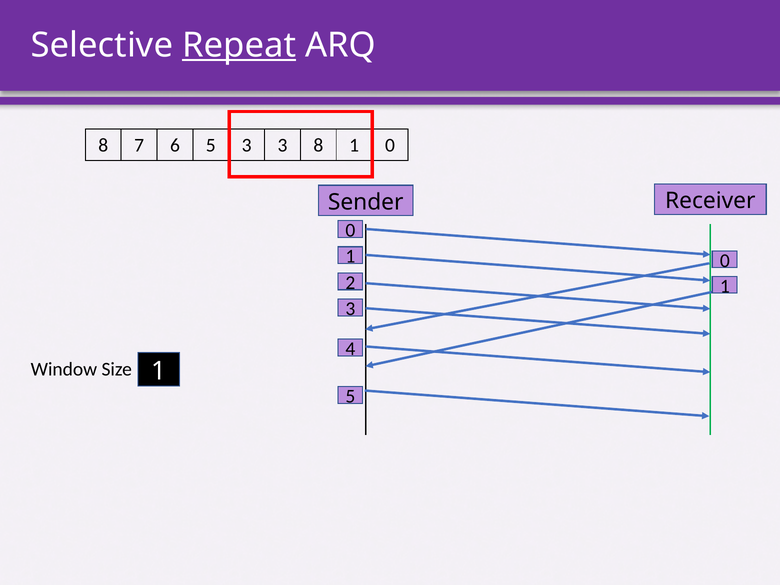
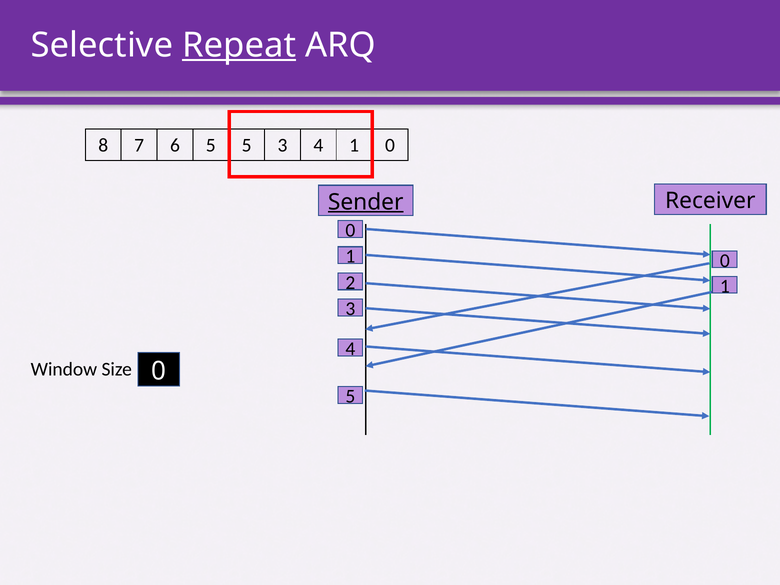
5 3: 3 -> 5 (247, 145)
8: 8 -> 4 (318, 145)
Sender underline: none -> present (366, 202)
Size 1: 1 -> 0 (159, 371)
